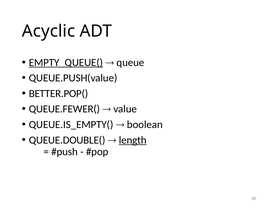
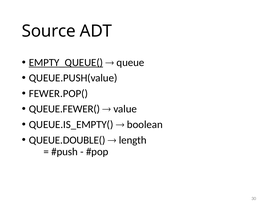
Acyclic: Acyclic -> Source (49, 31)
BETTER.POP(: BETTER.POP( -> FEWER.POP( (58, 94)
length underline: present -> none (133, 140)
